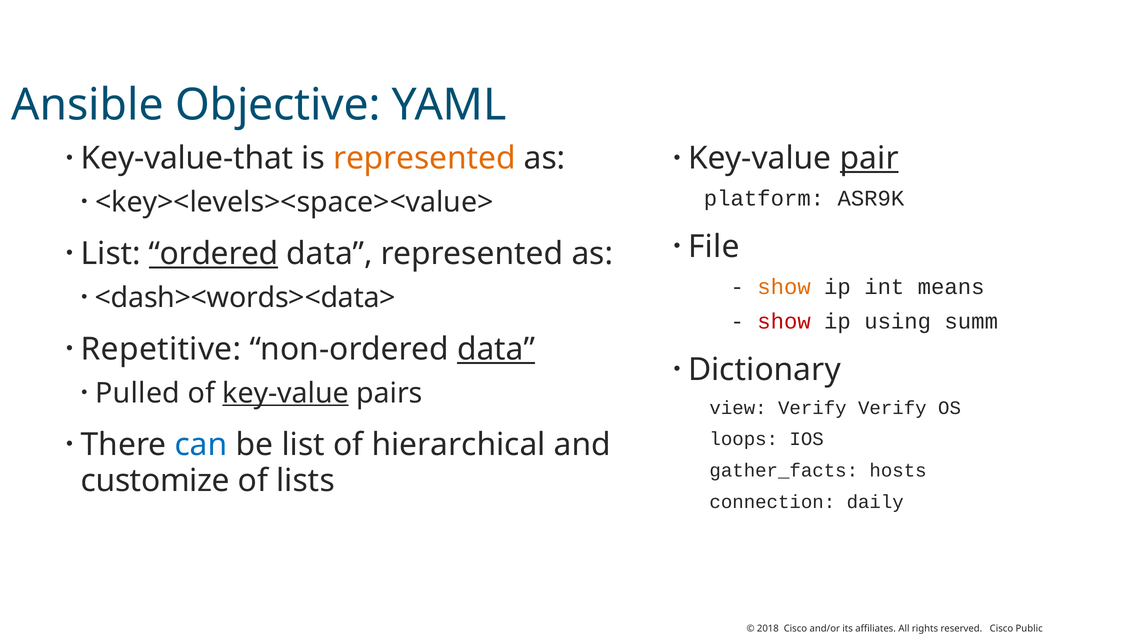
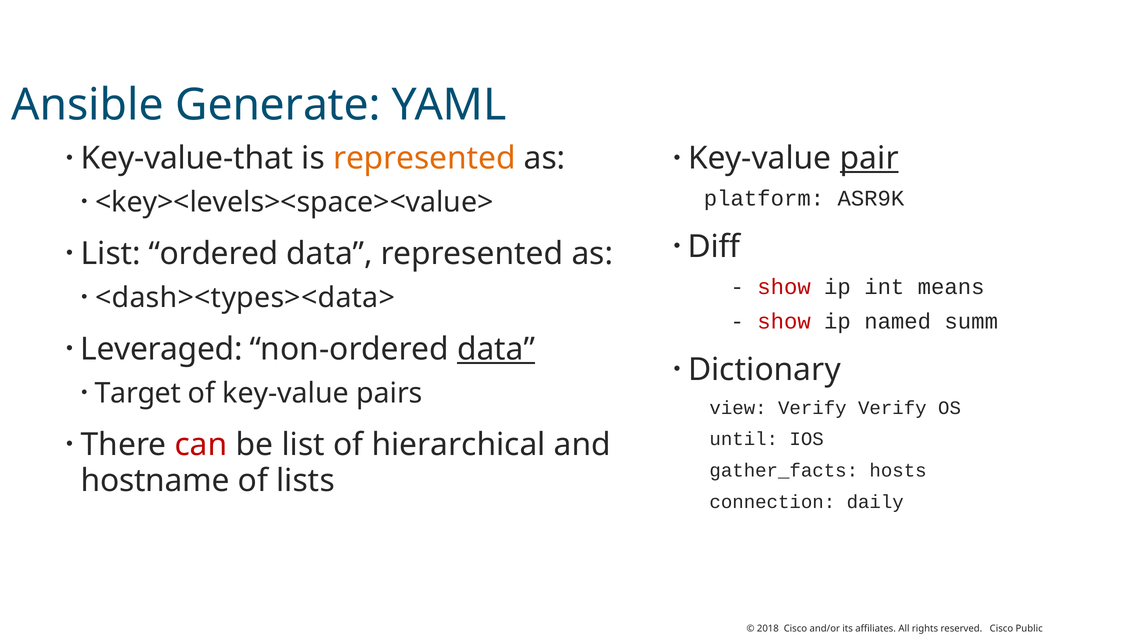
Objective: Objective -> Generate (278, 105)
File: File -> Diff (714, 247)
ordered underline: present -> none (214, 254)
show colour: orange -> red (784, 287)
<dash><words><data>: <dash><words><data> -> <dash><types><data> (245, 298)
using: using -> named (898, 322)
Repetitive: Repetitive -> Leveraged (161, 349)
Pulled: Pulled -> Target (138, 393)
key-value underline: present -> none (286, 393)
loops: loops -> until (744, 440)
can colour: blue -> red (201, 445)
customize: customize -> hostname (155, 481)
